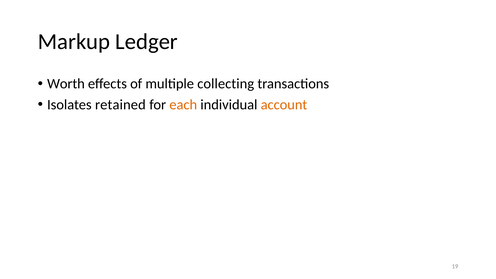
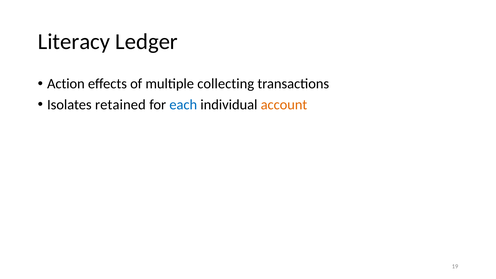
Markup: Markup -> Literacy (74, 42)
Worth: Worth -> Action (66, 84)
each colour: orange -> blue (183, 105)
